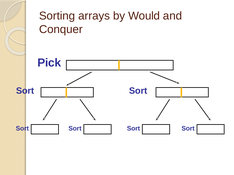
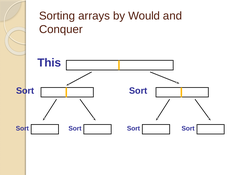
Pick: Pick -> This (49, 63)
